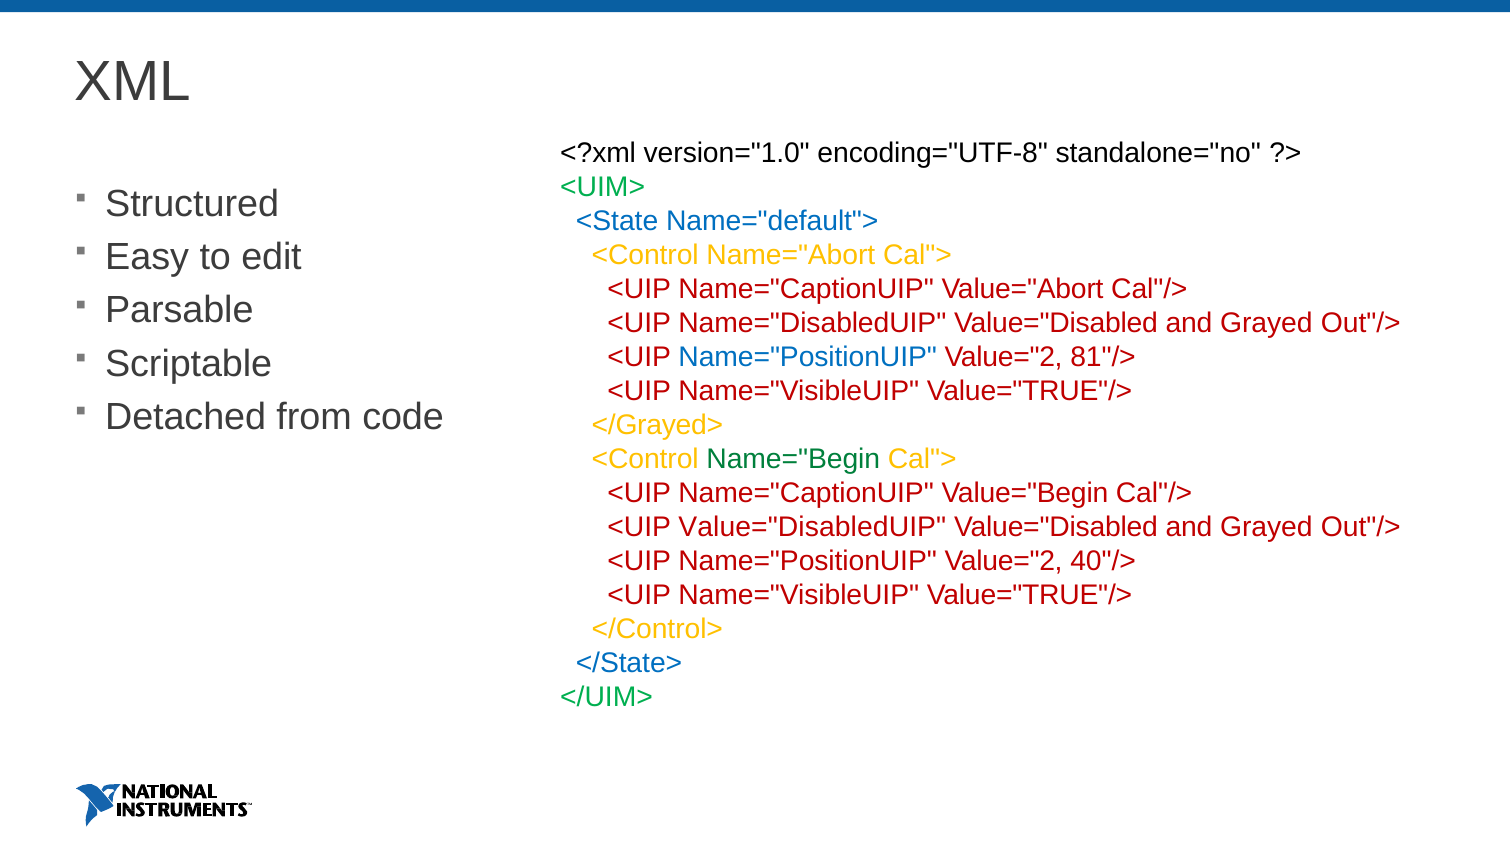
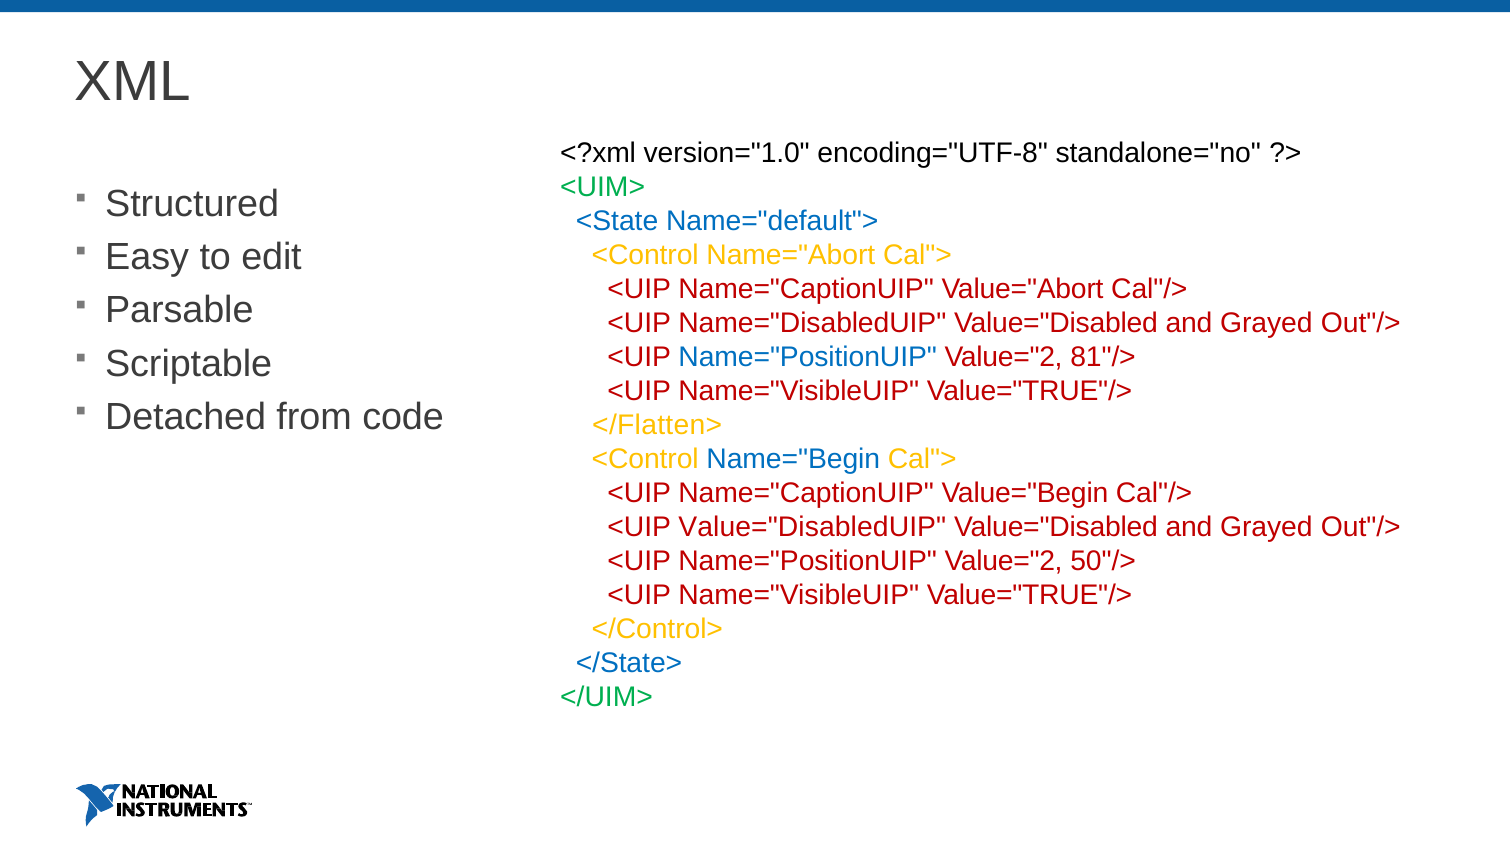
</Grayed>: </Grayed> -> </Flatten> (657, 425)
Name="Begin colour: green -> blue (793, 459)
40"/>: 40"/> -> 50"/> (1103, 561)
